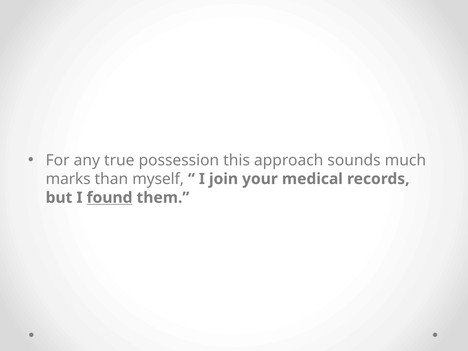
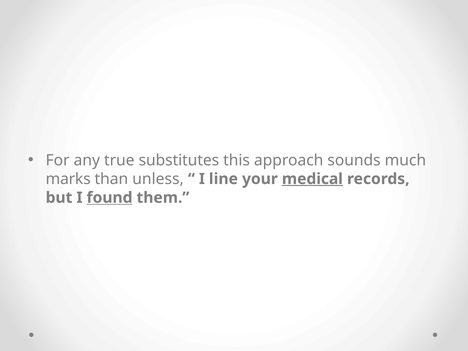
possession: possession -> substitutes (179, 160)
myself: myself -> unless (158, 179)
join: join -> line (223, 179)
medical underline: none -> present (312, 179)
